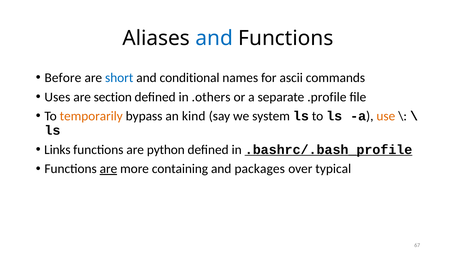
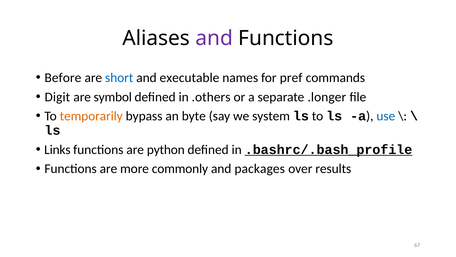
and colour: blue -> purple (214, 38)
conditional: conditional -> executable (189, 78)
ascii: ascii -> pref (291, 78)
Uses: Uses -> Digit (57, 97)
section: section -> symbol (113, 97)
.profile: .profile -> .longer (327, 97)
kind: kind -> byte (194, 116)
use colour: orange -> blue (386, 116)
are underline: present -> none (108, 168)
containing: containing -> commonly (180, 168)
typical: typical -> results (333, 168)
